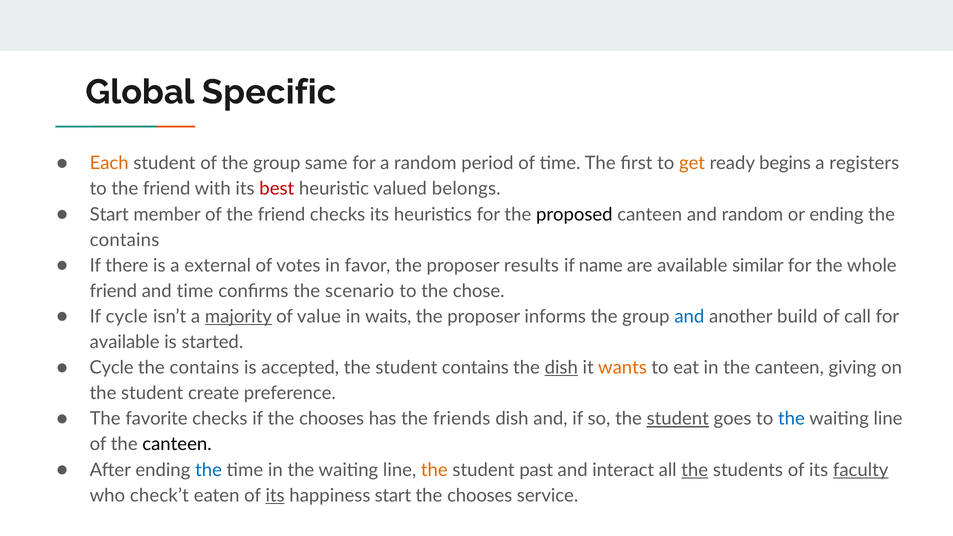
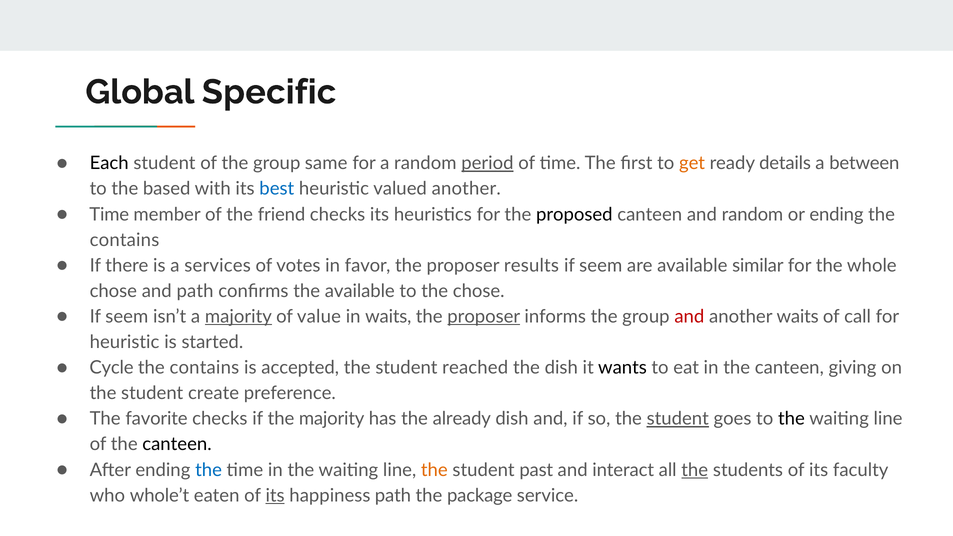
Each colour: orange -> black (109, 163)
period underline: none -> present (487, 163)
begins: begins -> details (785, 163)
registers: registers -> between (864, 163)
to the friend: friend -> based (167, 189)
best colour: red -> blue (277, 189)
valued belongs: belongs -> another (466, 189)
Start: Start -> Time (109, 214)
external: external -> services (218, 266)
name: name -> seem (601, 266)
friend: friend -> chose (113, 291)
and time: time -> path (195, 291)
the scenario: scenario -> available (360, 291)
cycle: cycle -> seem (127, 317)
proposer underline: none -> present (484, 317)
and colour: blue -> red (689, 317)
another build: build -> waits (798, 317)
available: available -> heuristic (125, 342)
student contains: contains -> reached (475, 368)
dish underline: present -> none (561, 368)
wants colour: orange -> black (622, 368)
if the chooses: chooses -> majority (332, 419)
friends: friends -> already (462, 419)
the colour: blue -> black (791, 419)
faculty underline: present -> none (861, 470)
check’t: check’t -> whole’t (160, 496)
happiness start: start -> path (393, 496)
chooses: chooses -> package (480, 496)
